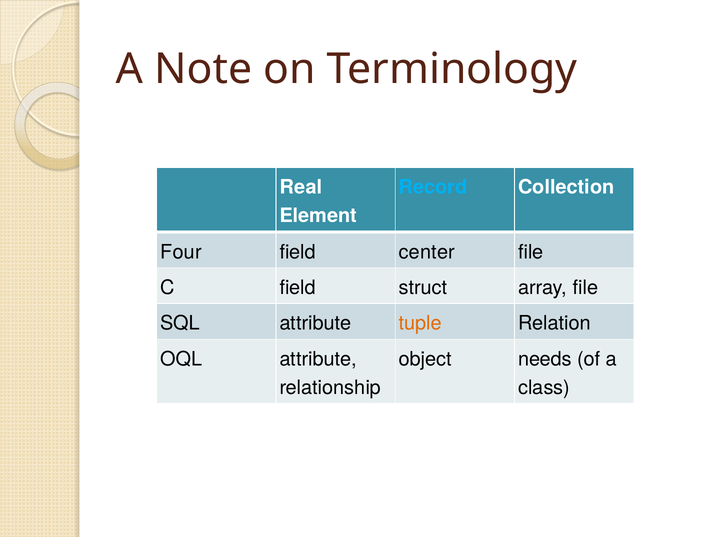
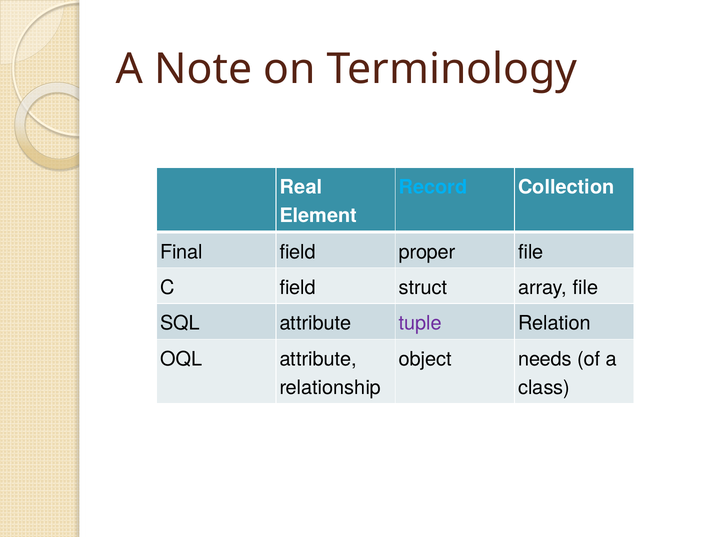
Four: Four -> Final (181, 252)
center: center -> proper (427, 252)
tuple colour: orange -> purple (420, 323)
